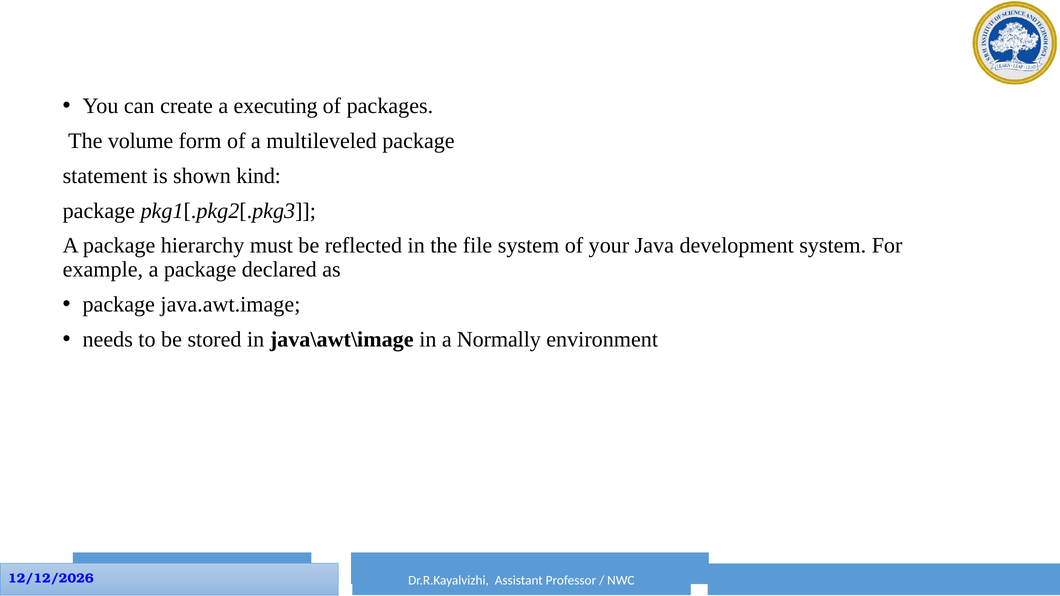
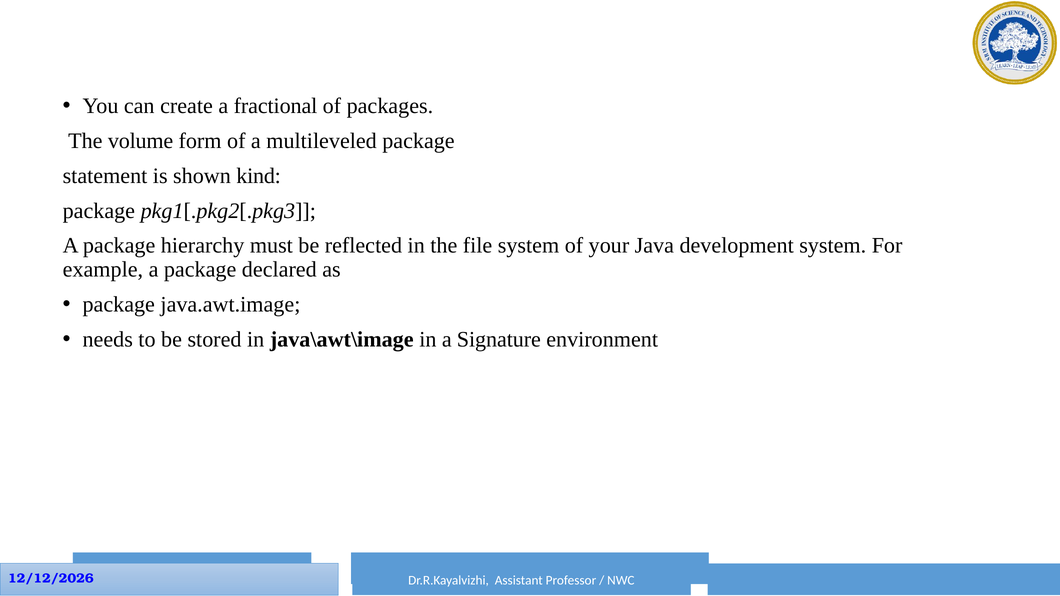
executing: executing -> fractional (276, 106)
Normally: Normally -> Signature (499, 339)
